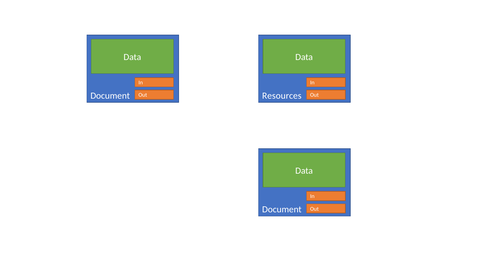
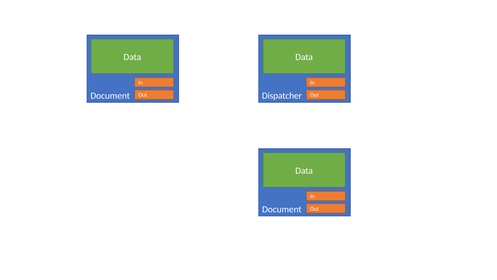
Resources: Resources -> Dispatcher (282, 95)
